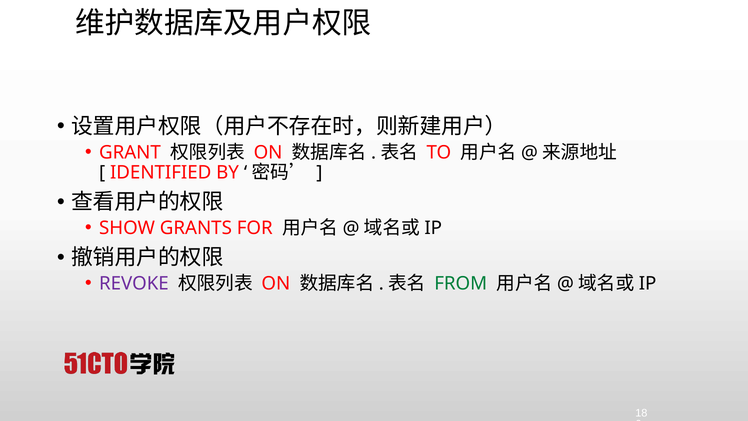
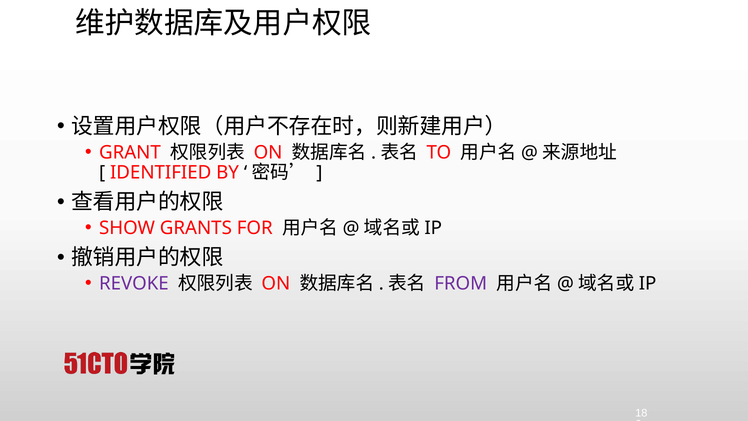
FROM colour: green -> purple (461, 283)
